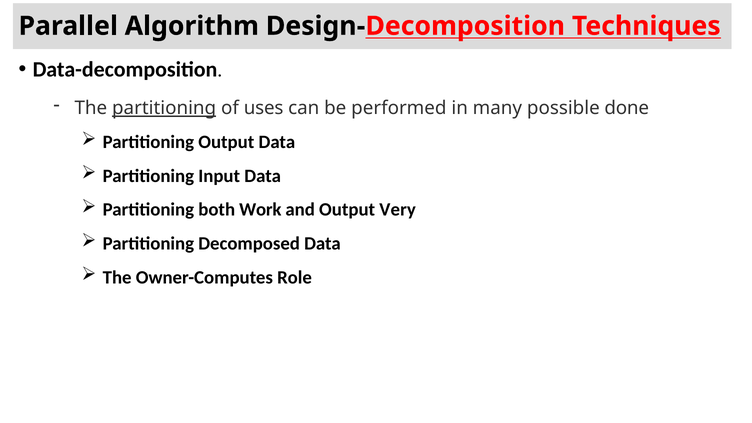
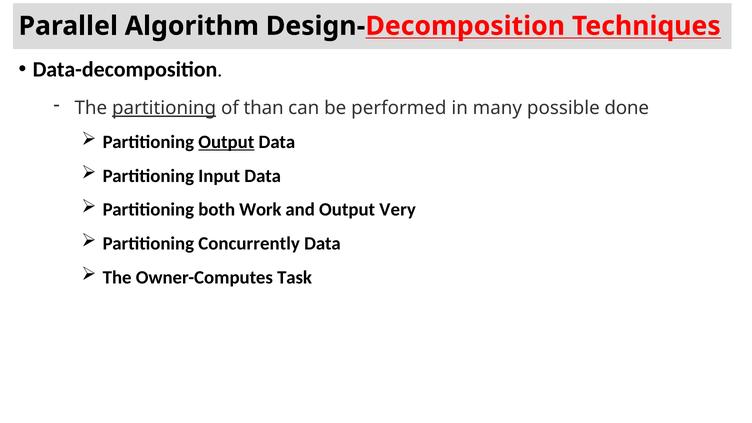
uses: uses -> than (264, 108)
Output underline: none -> present (226, 142)
Decomposed: Decomposed -> Concurrently (249, 243)
Role: Role -> Task (295, 277)
